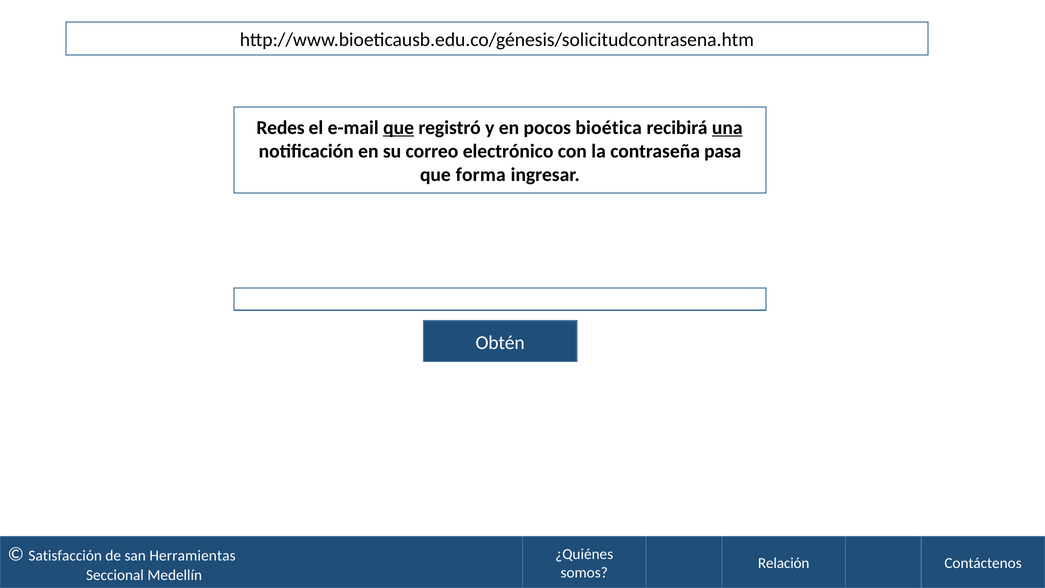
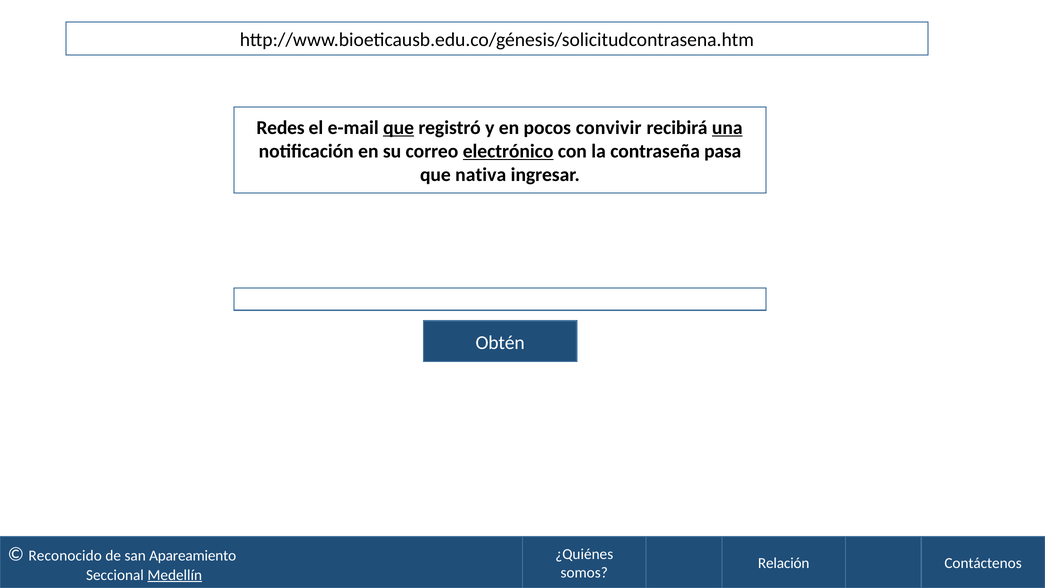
bioética: bioética -> convivir (609, 128)
electrónico underline: none -> present (508, 151)
forma: forma -> nativa (481, 175)
Satisfacción: Satisfacción -> Reconocido (65, 556)
Herramientas: Herramientas -> Apareamiento (193, 556)
Medellín underline: none -> present (175, 575)
